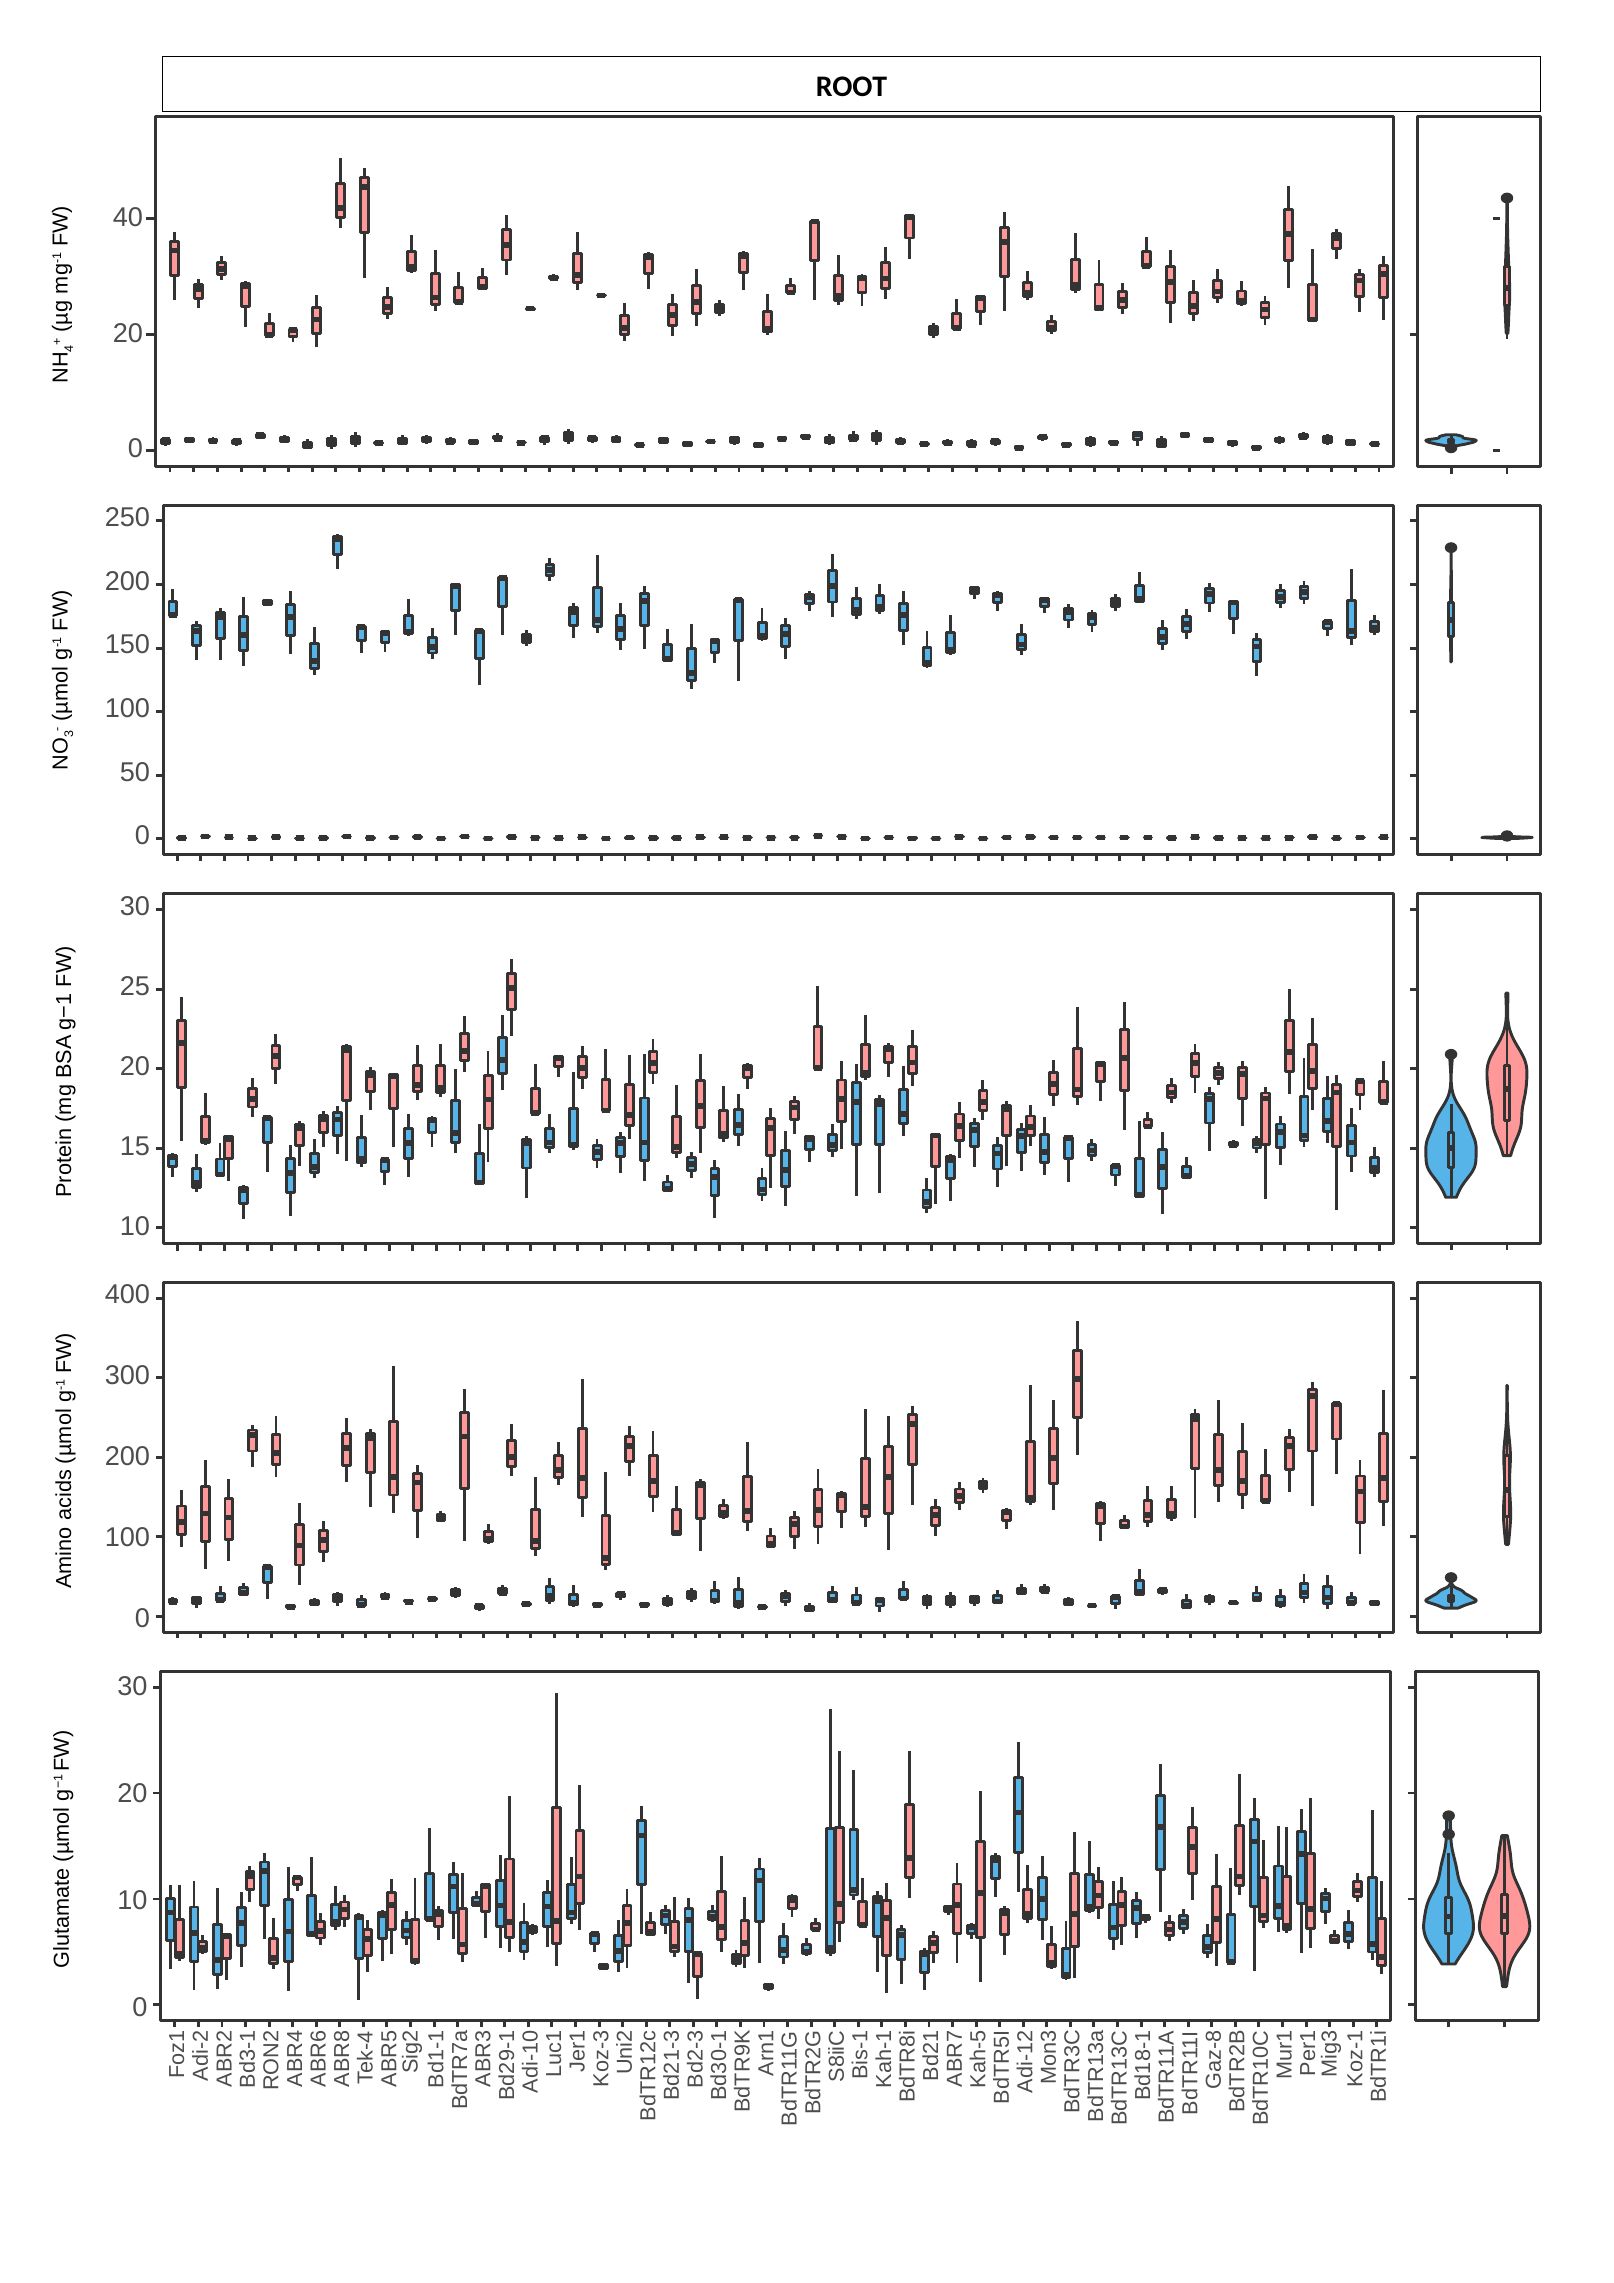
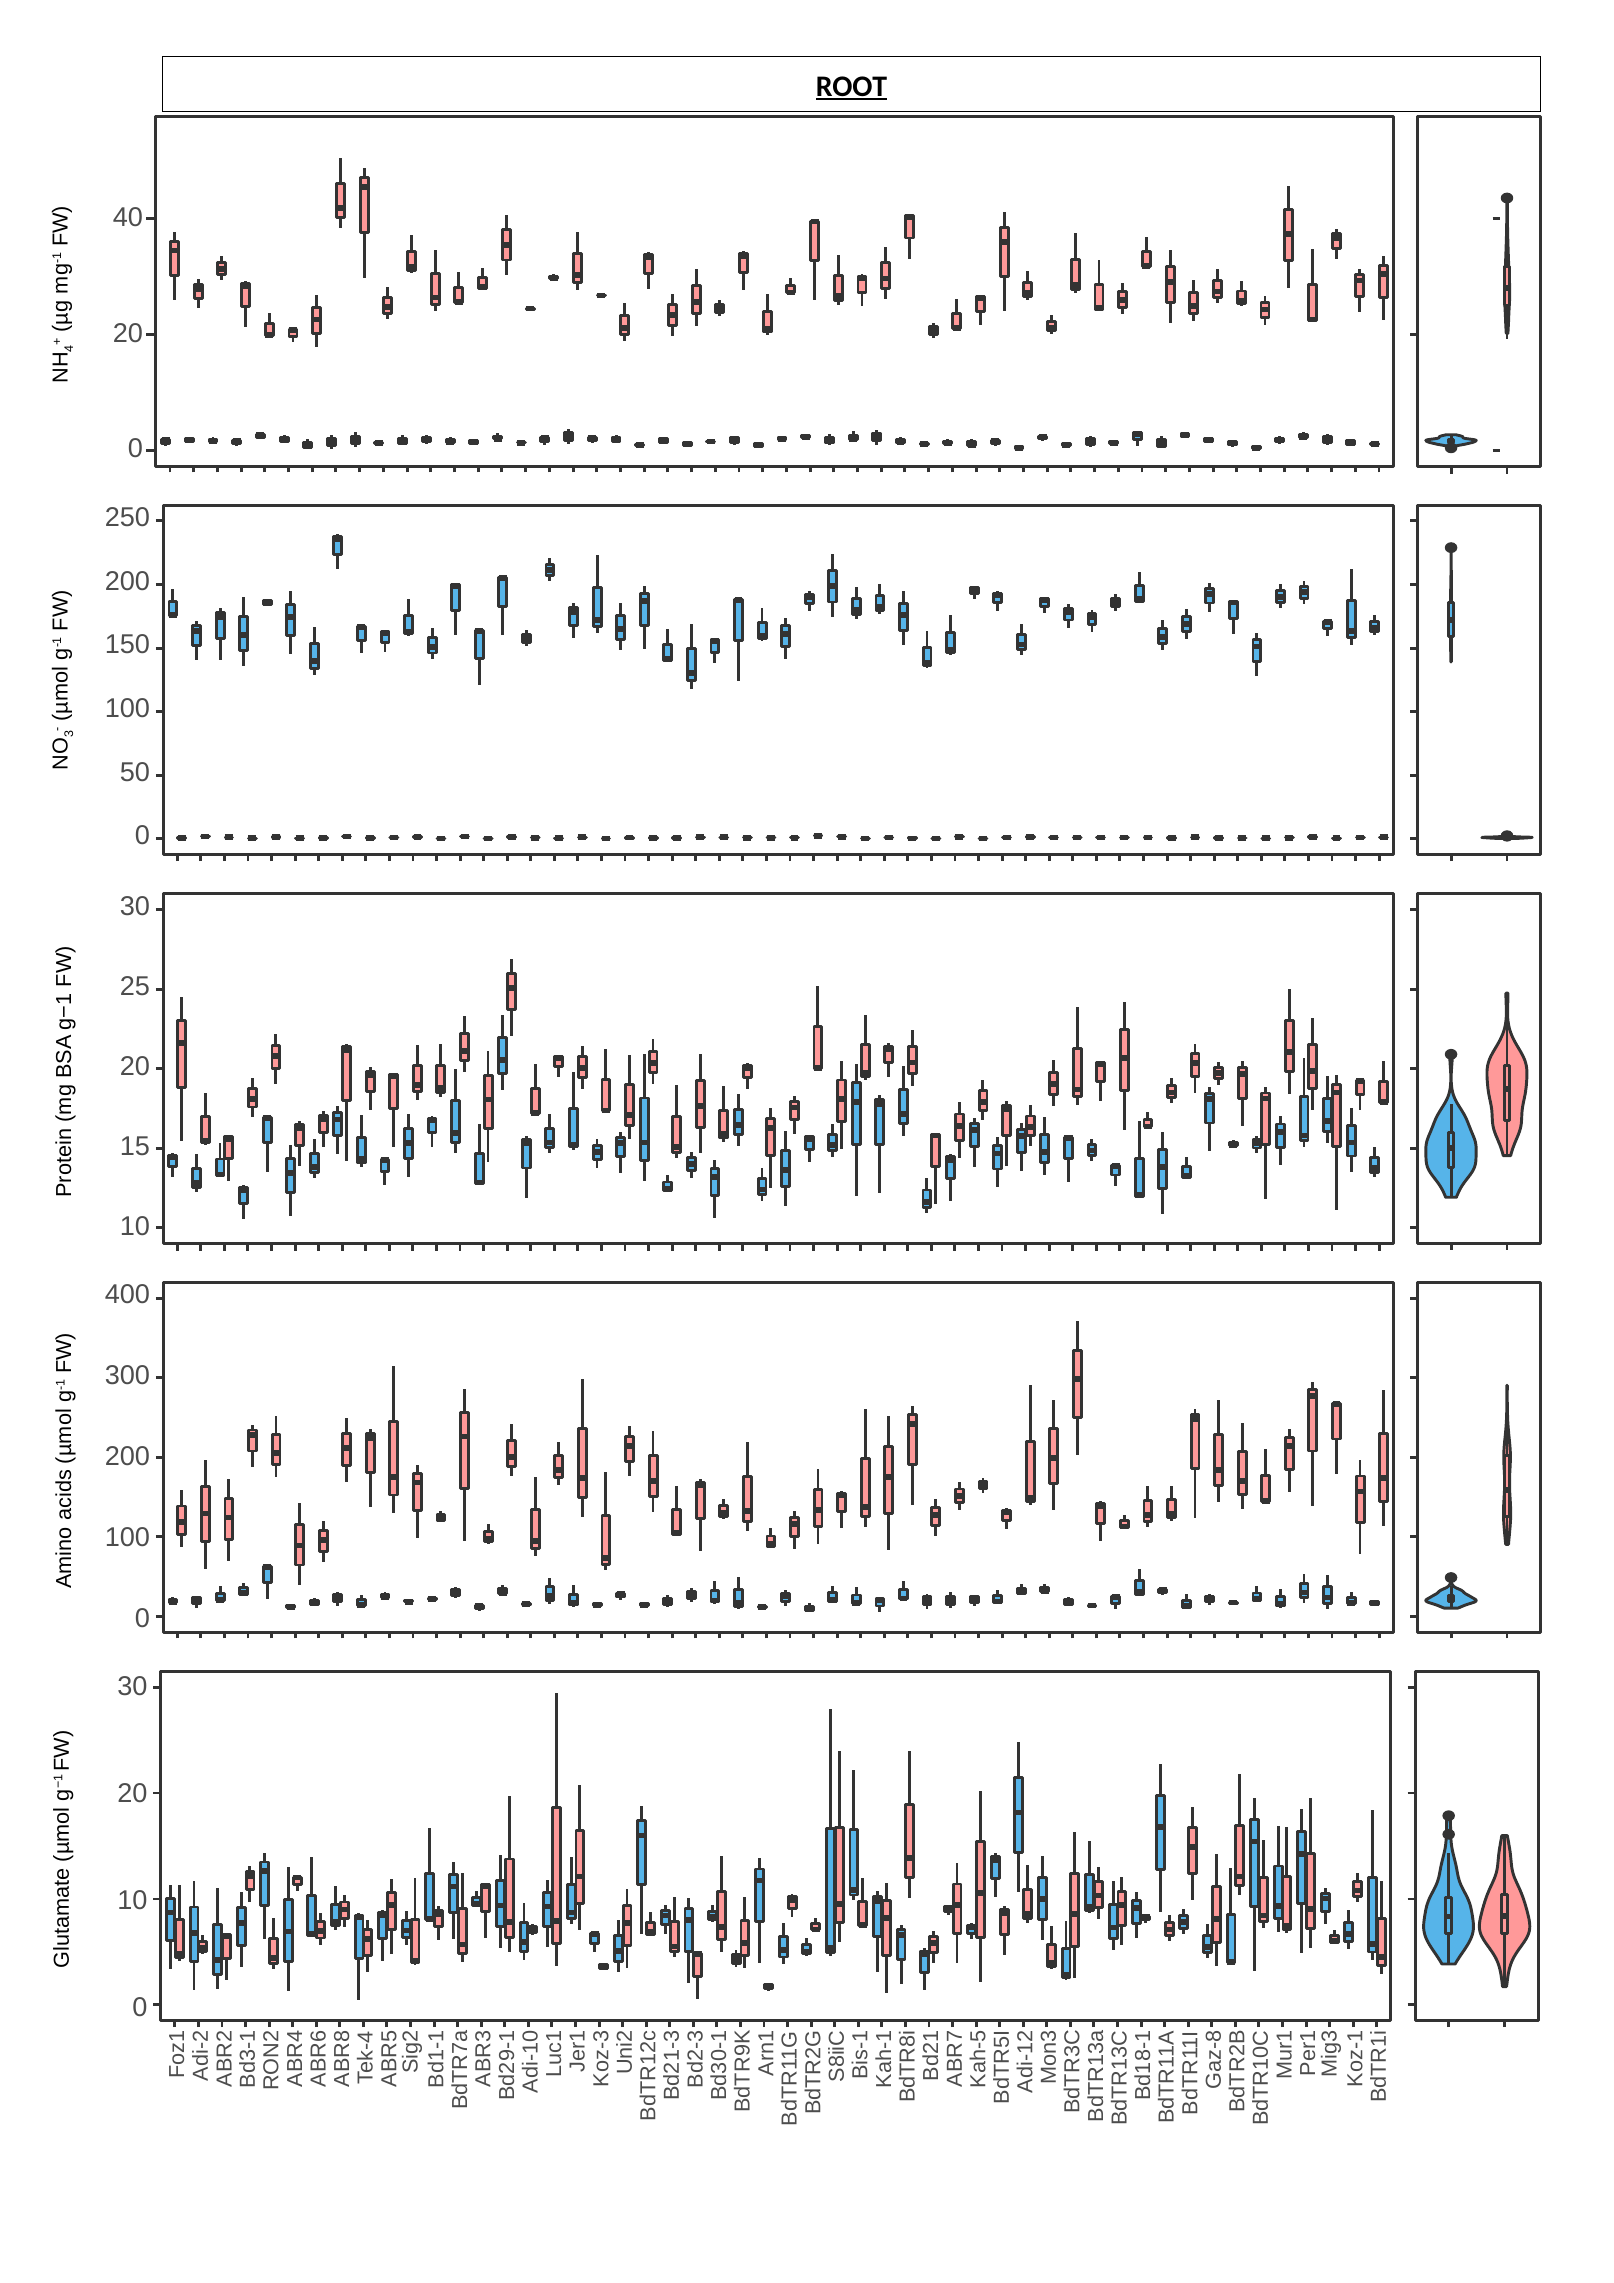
ROOT underline: none -> present (852, 86)
